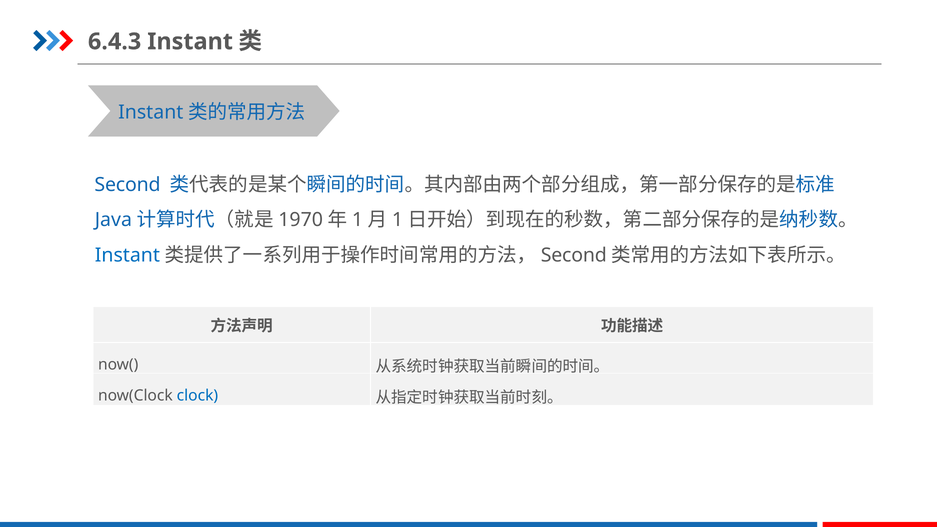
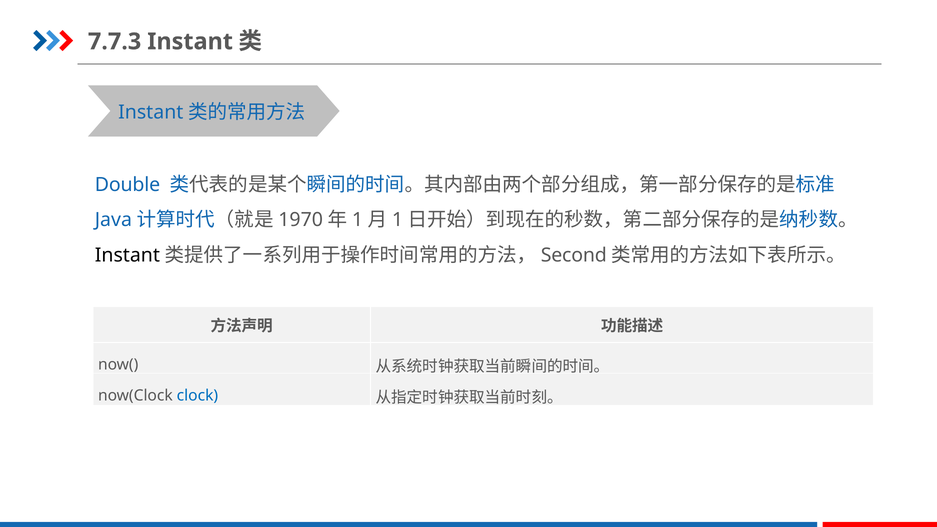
6.4.3: 6.4.3 -> 7.7.3 (115, 42)
Second: Second -> Double (127, 185)
Instant colour: blue -> black (127, 255)
